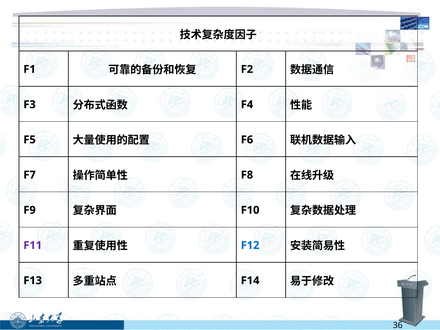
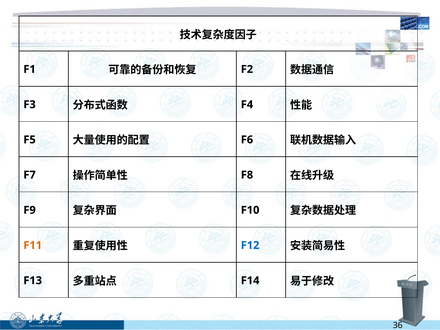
F11 colour: purple -> orange (33, 245)
